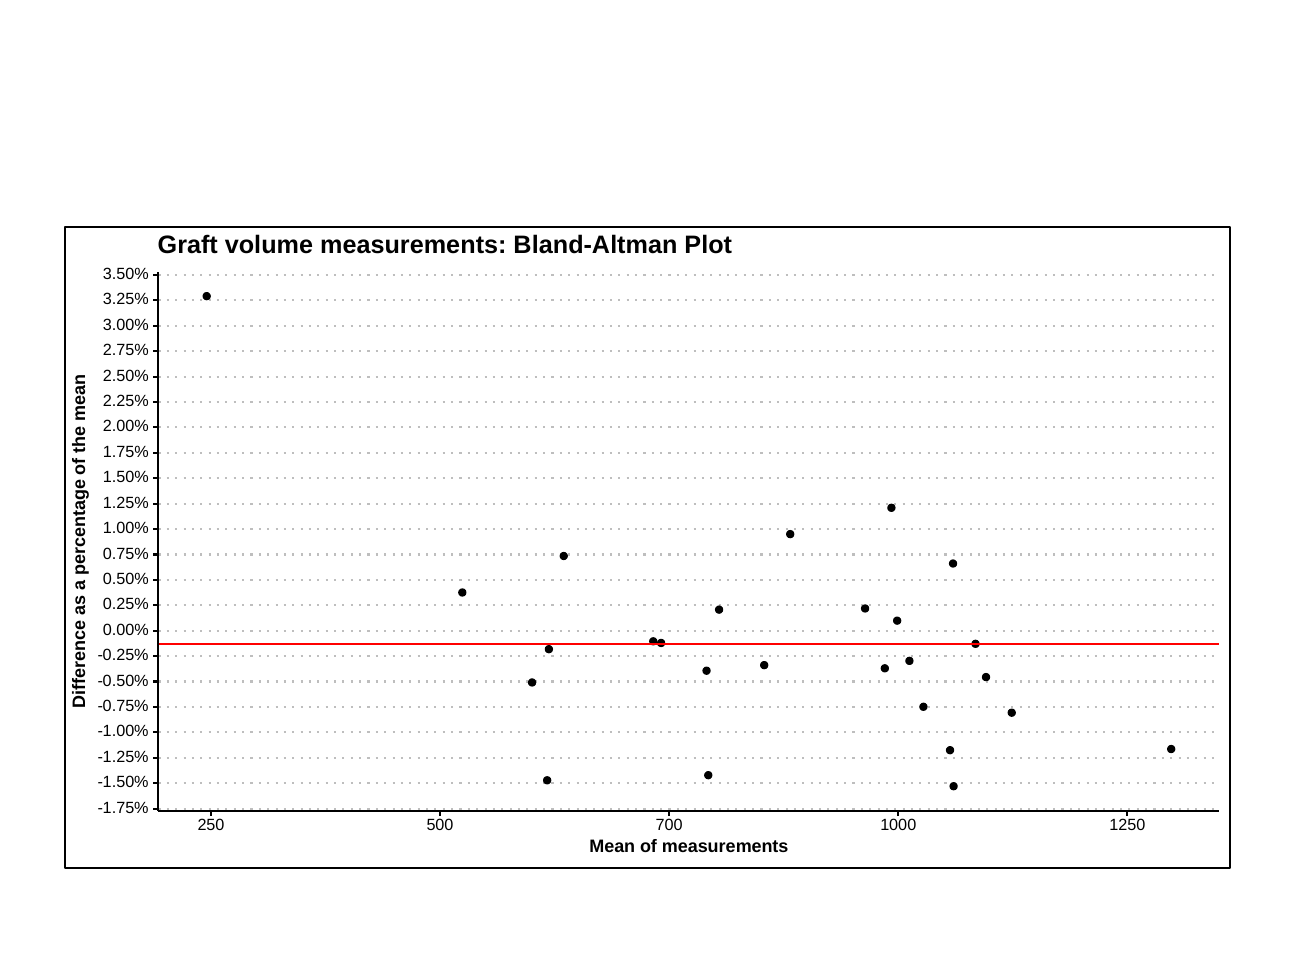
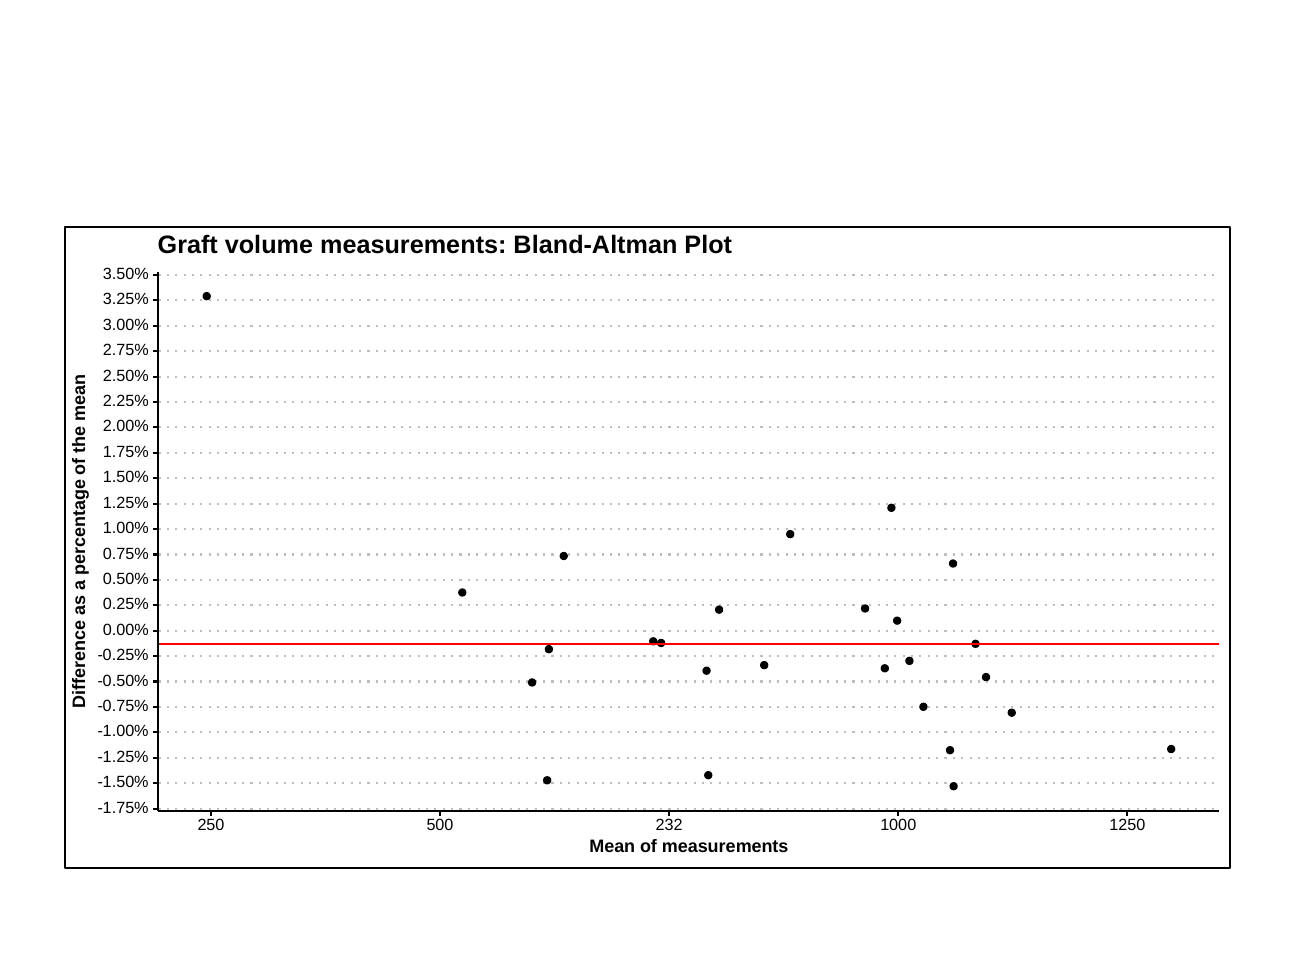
700: 700 -> 232 (669, 825)
